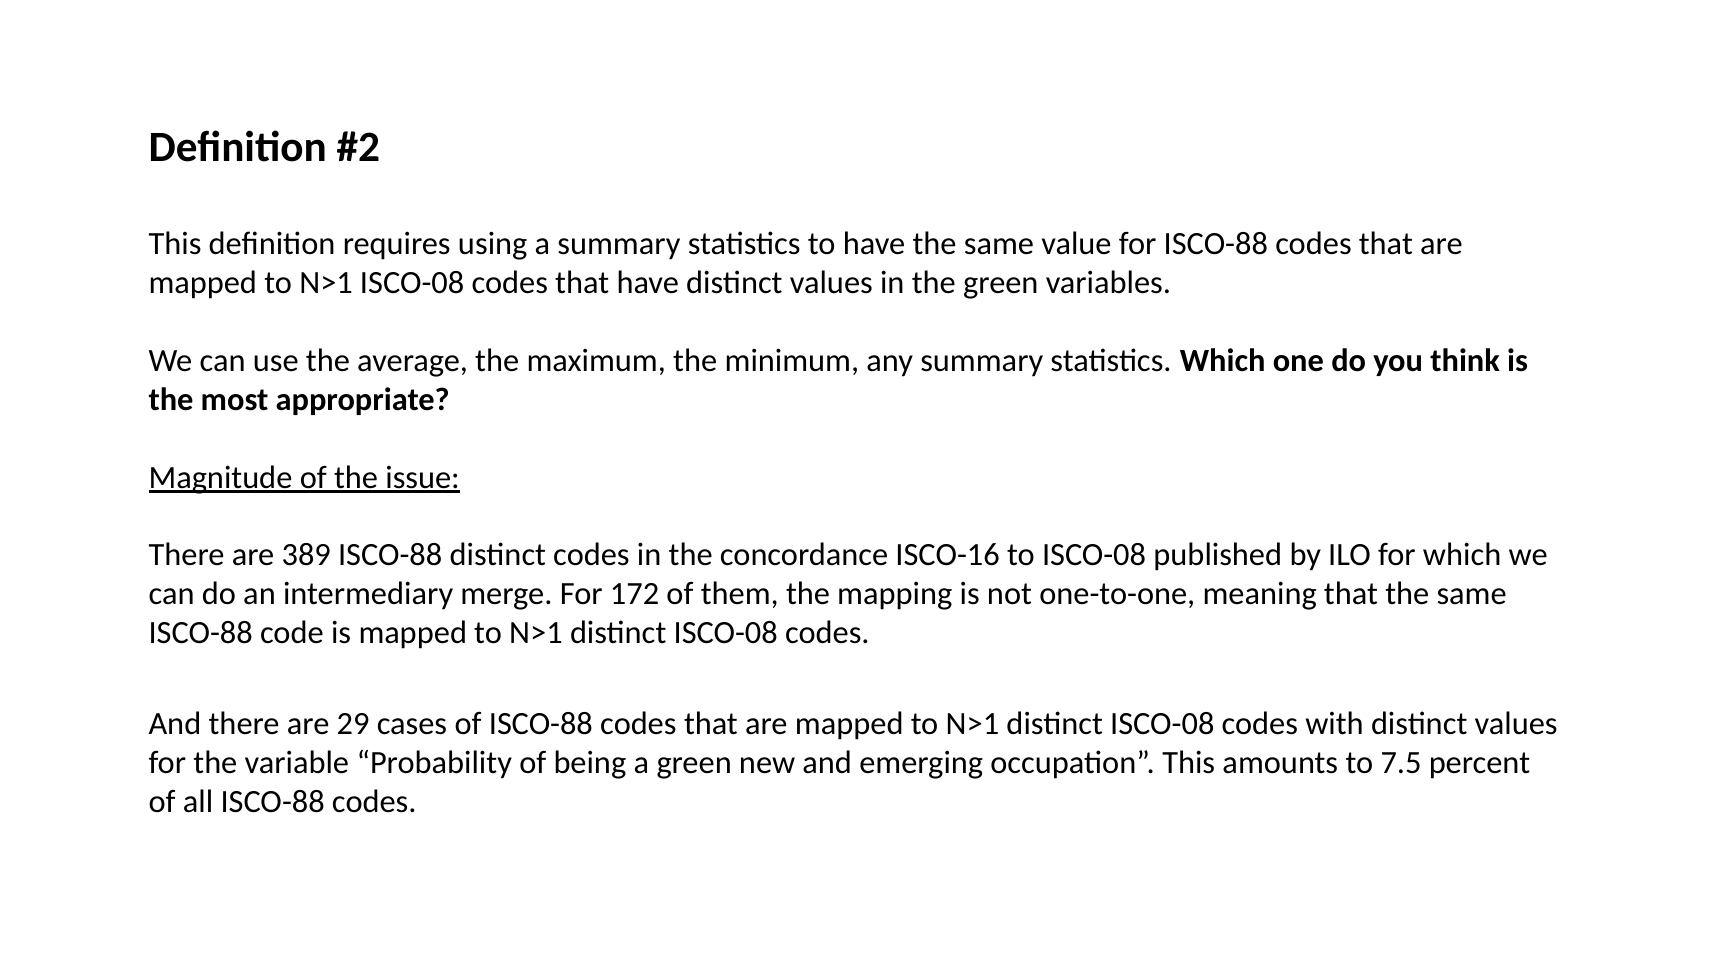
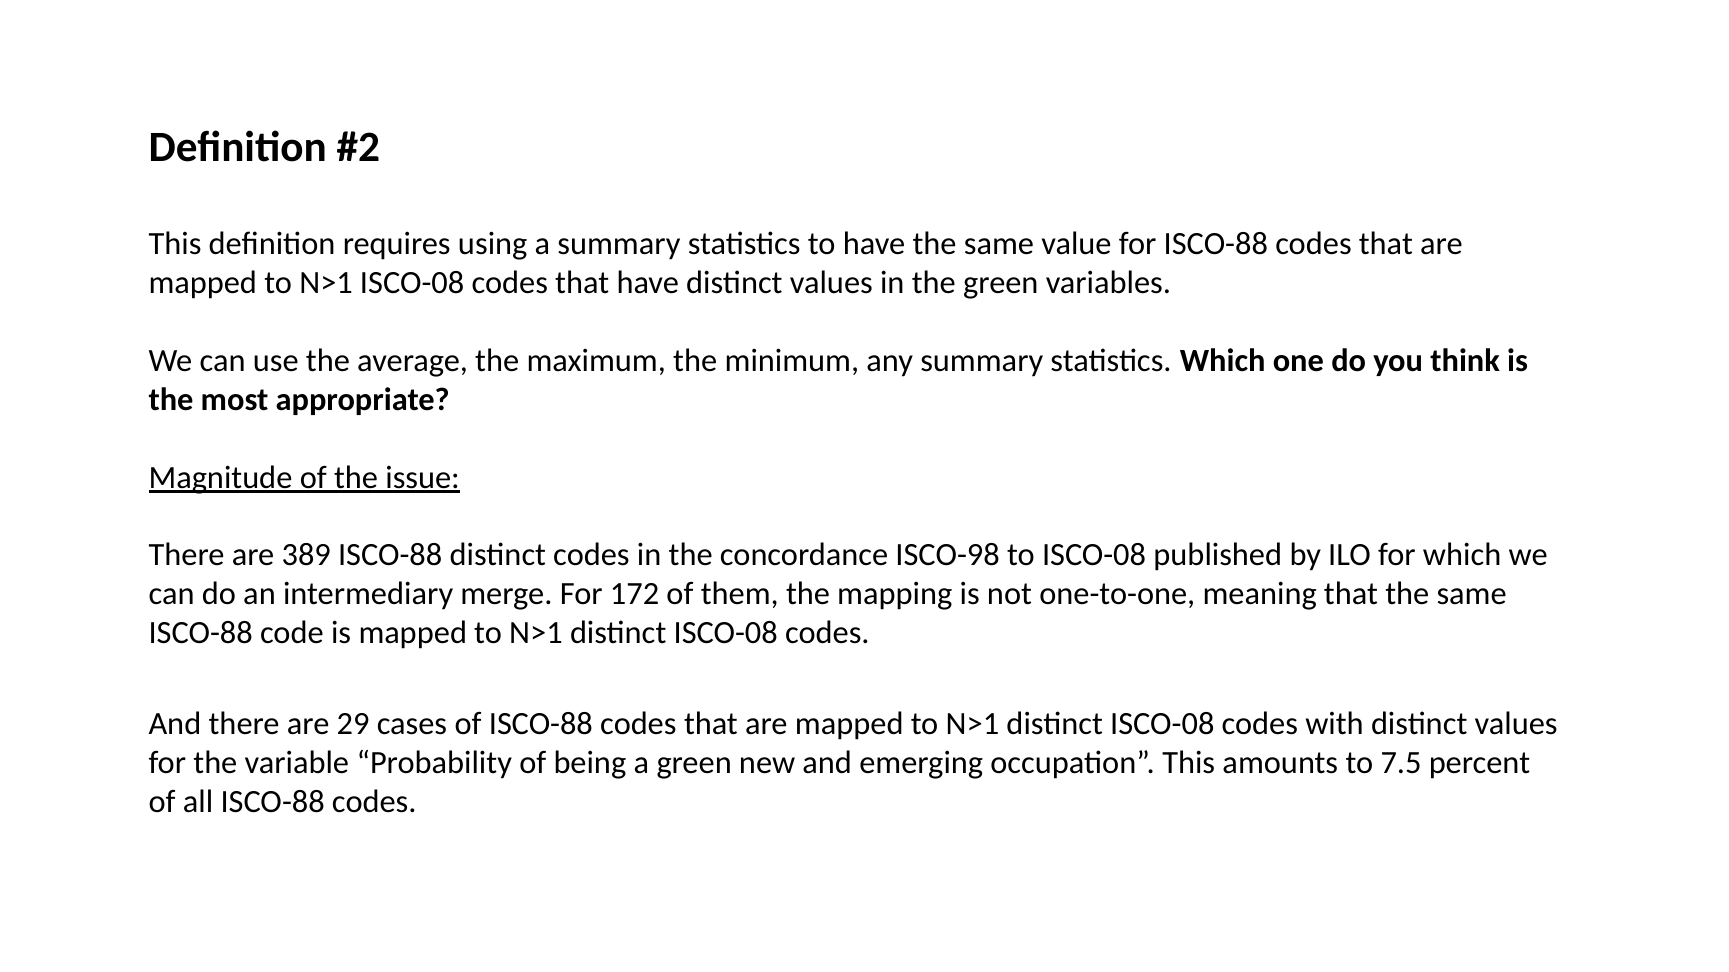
ISCO-16: ISCO-16 -> ISCO-98 (948, 555)
